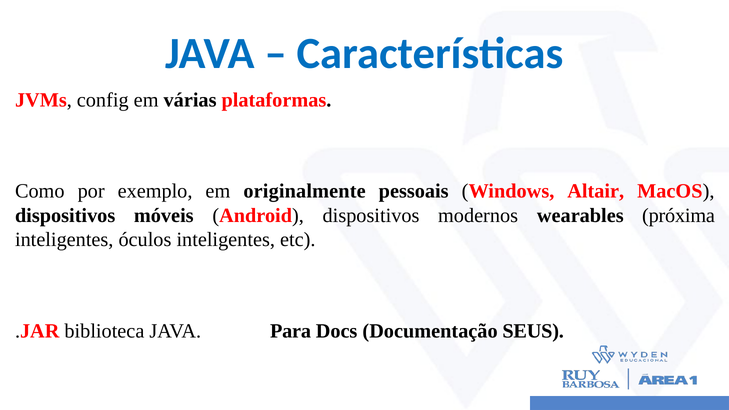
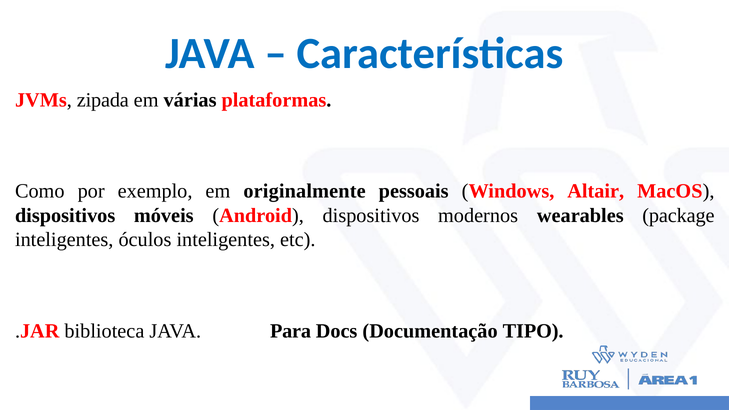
config: config -> zipada (103, 100)
próxima: próxima -> package (678, 215)
SEUS: SEUS -> TIPO (533, 331)
